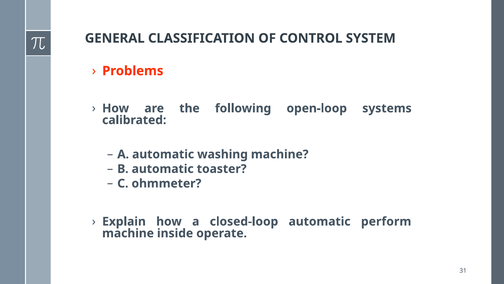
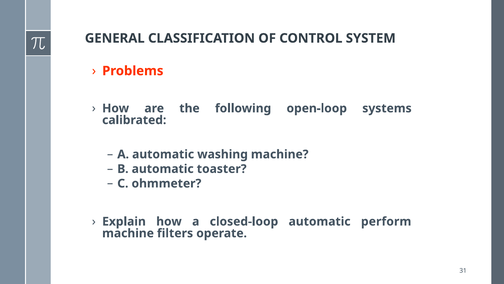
inside: inside -> filters (175, 233)
